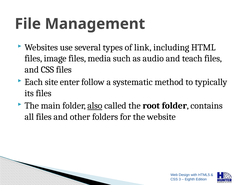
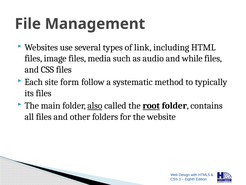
teach: teach -> while (192, 58)
enter: enter -> form (70, 82)
root underline: none -> present (151, 105)
